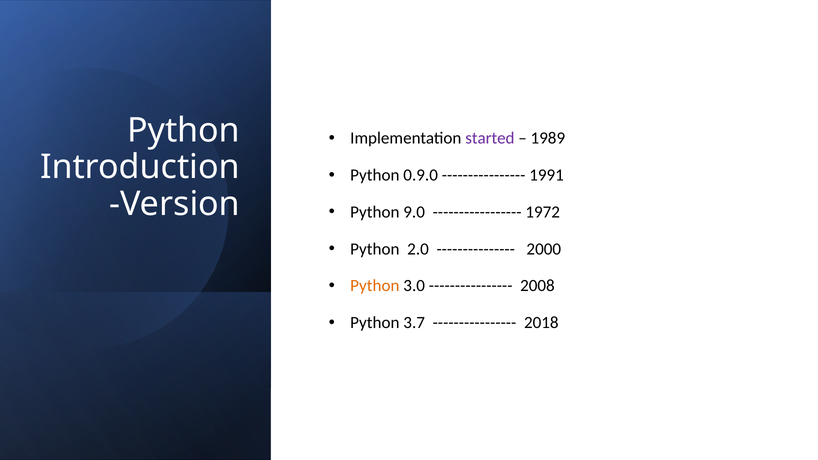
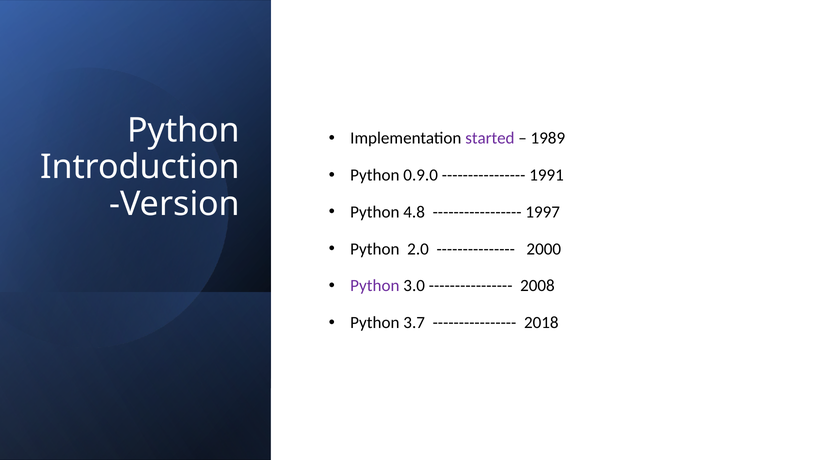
9.0: 9.0 -> 4.8 (414, 212)
1972: 1972 -> 1997 (543, 212)
Python colour: orange -> purple (375, 286)
